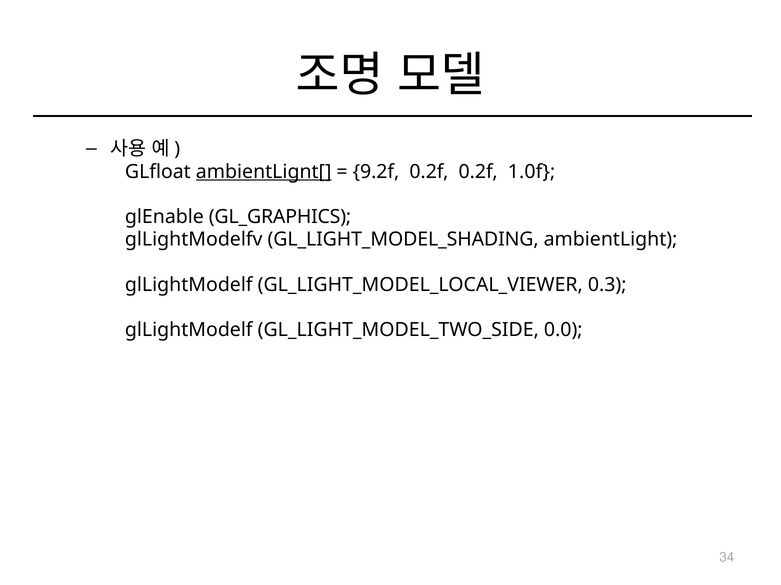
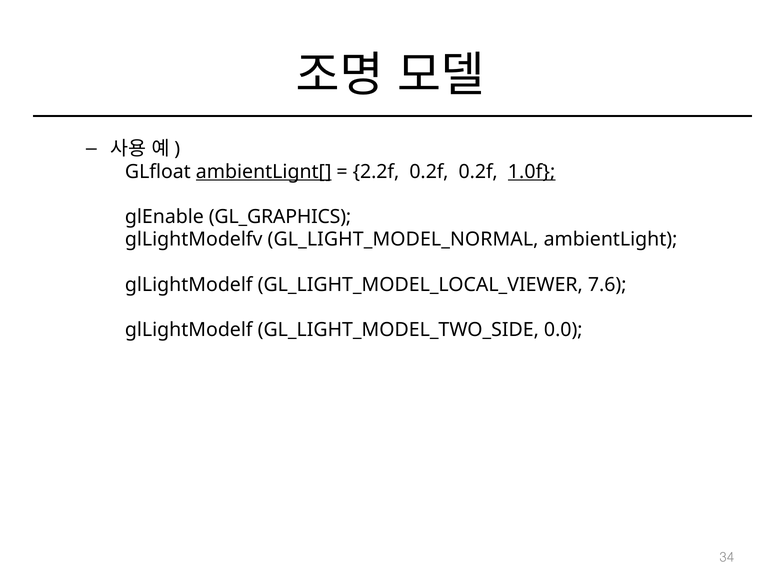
9.2f: 9.2f -> 2.2f (376, 172)
1.0f underline: none -> present (532, 172)
GL_LIGHT_MODEL_SHADING: GL_LIGHT_MODEL_SHADING -> GL_LIGHT_MODEL_NORMAL (403, 240)
0.3: 0.3 -> 7.6 (607, 285)
